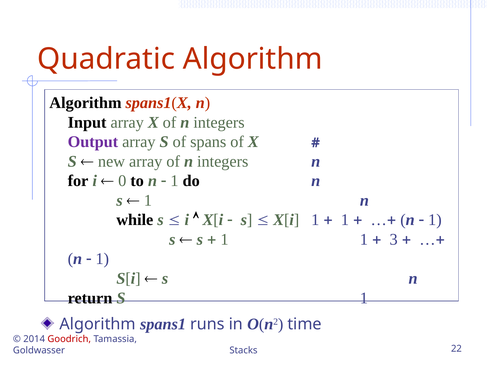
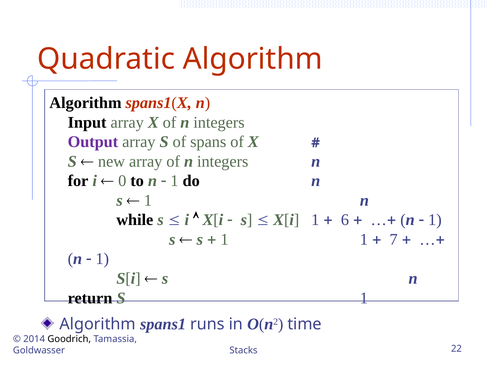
1: 1 -> 6 (345, 219)
3: 3 -> 7 (394, 239)
Goodrich colour: red -> black (69, 338)
